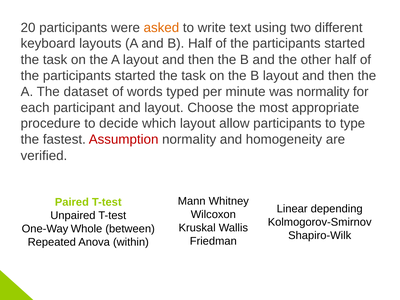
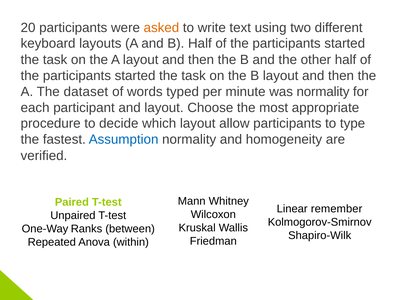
Assumption colour: red -> blue (124, 140)
depending: depending -> remember (337, 209)
Whole: Whole -> Ranks (87, 229)
